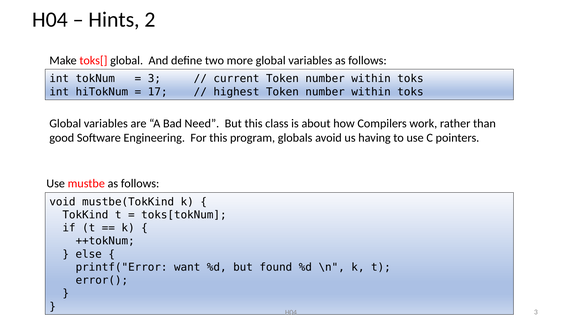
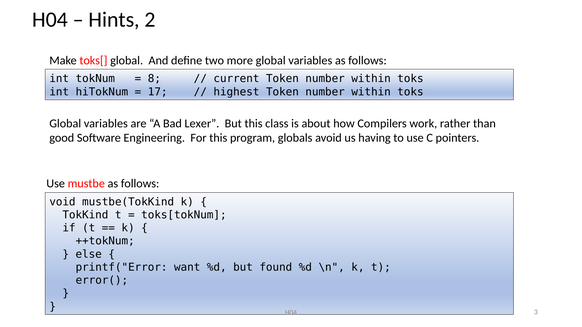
3: 3 -> 8 (154, 79)
Need: Need -> Lexer (202, 123)
